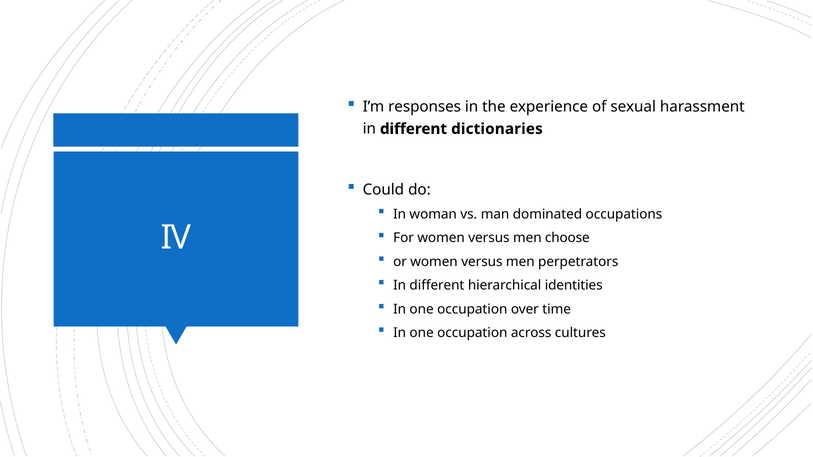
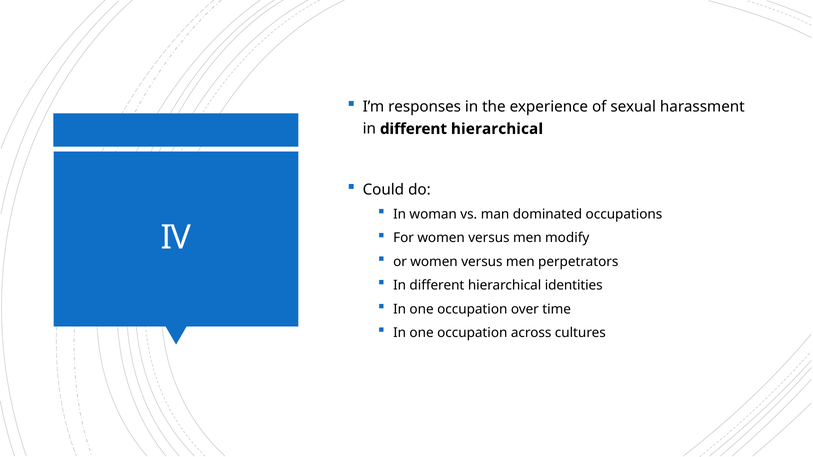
dictionaries: dictionaries -> hierarchical (497, 129)
choose: choose -> modify (567, 238)
